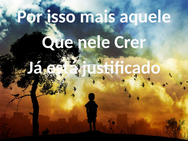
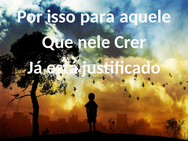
mais: mais -> para (97, 16)
